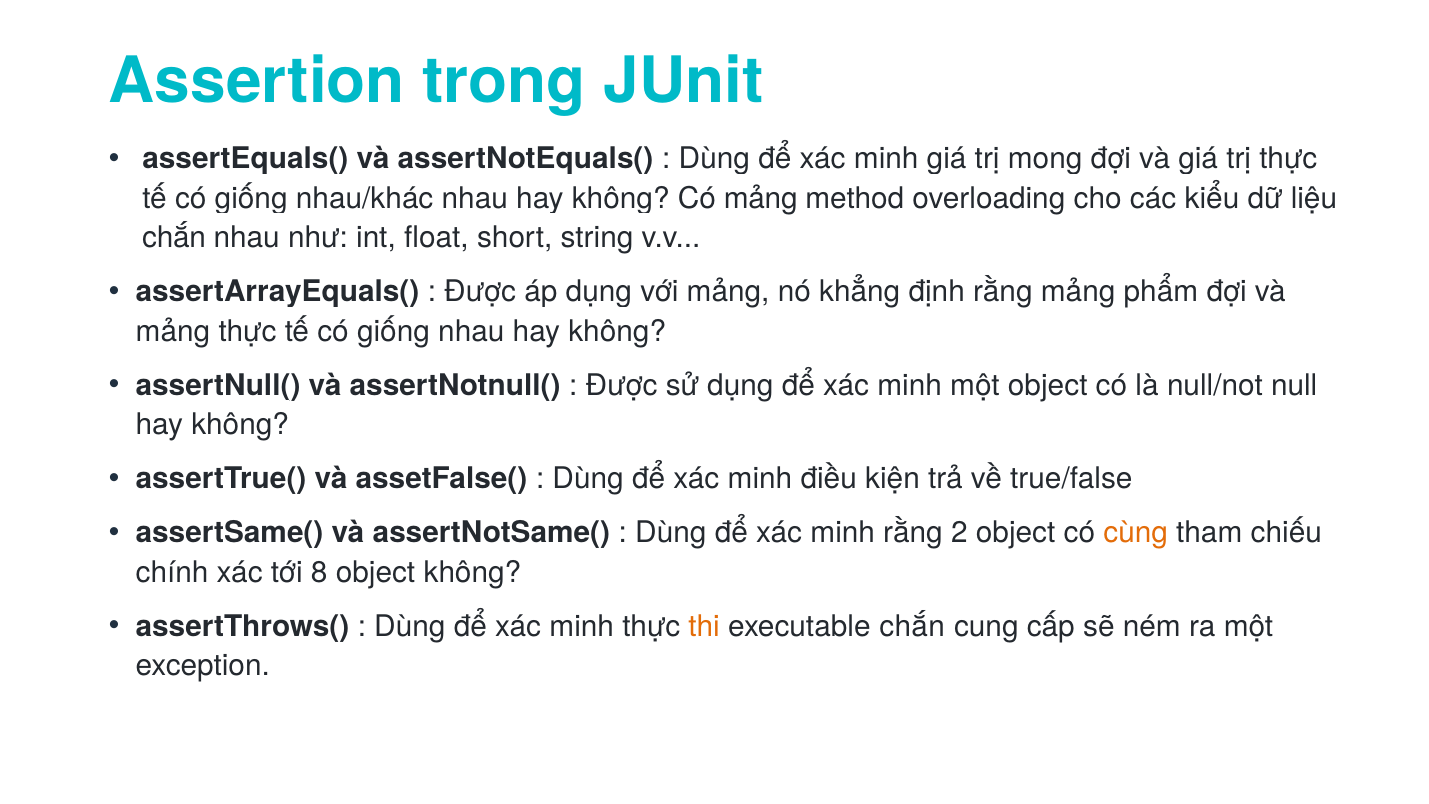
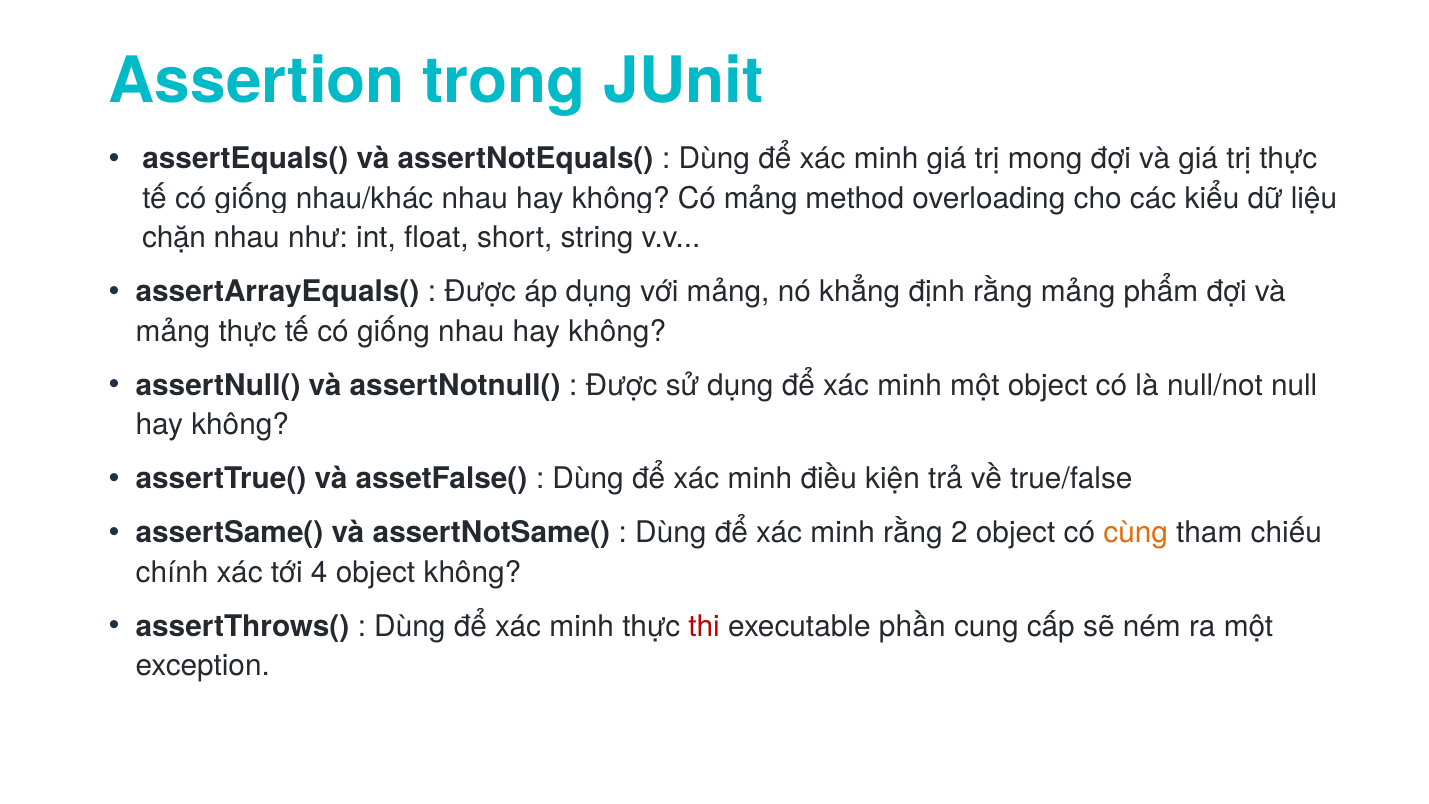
chắn: chắn -> chặn (174, 238)
8: 8 -> 4 (319, 572)
thi colour: orange -> red (704, 626)
executable chắn: chắn -> phần (912, 626)
